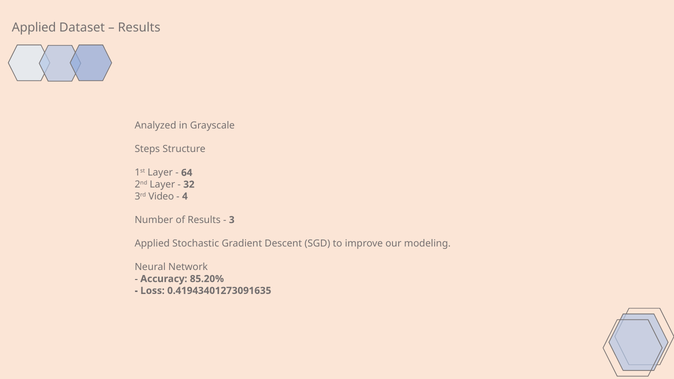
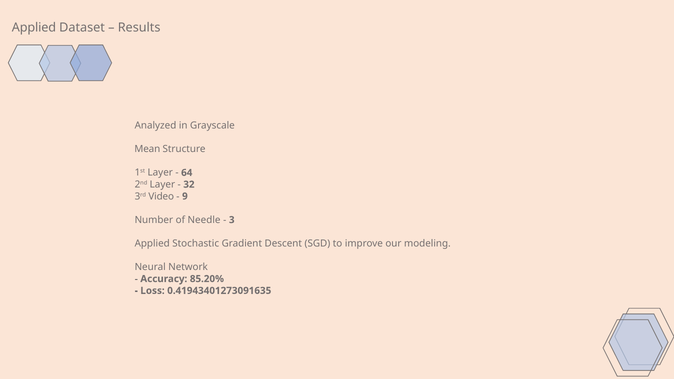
Steps: Steps -> Mean (147, 149)
4: 4 -> 9 (185, 196)
of Results: Results -> Needle (204, 220)
